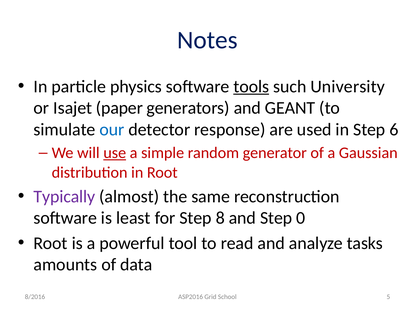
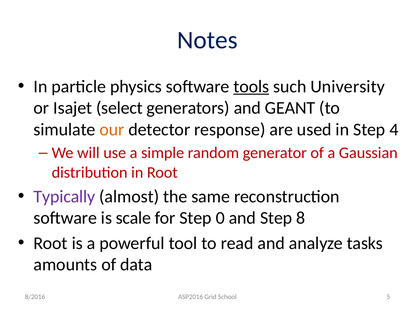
paper: paper -> select (119, 108)
our colour: blue -> orange (112, 130)
6: 6 -> 4 (394, 130)
use underline: present -> none (115, 153)
least: least -> scale (133, 218)
8: 8 -> 0 (220, 218)
0: 0 -> 8 (301, 218)
